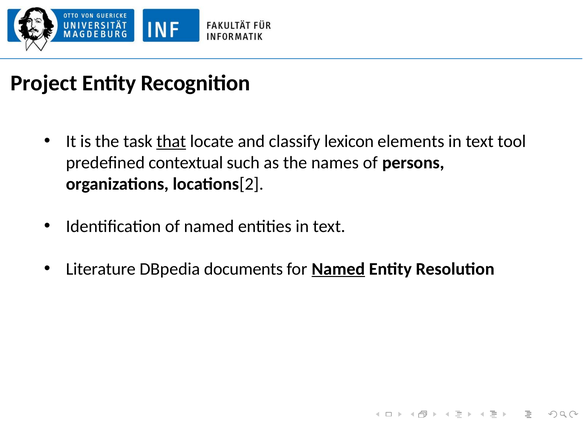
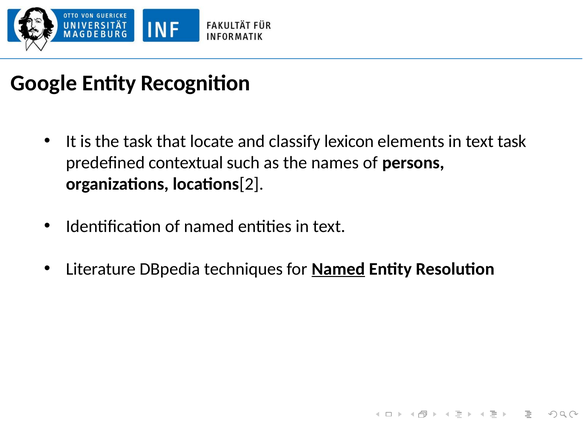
Project: Project -> Google (44, 83)
that underline: present -> none (171, 142)
text tool: tool -> task (512, 142)
documents: documents -> techniques (243, 269)
